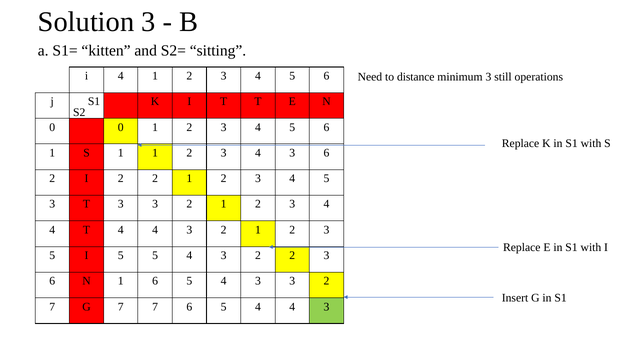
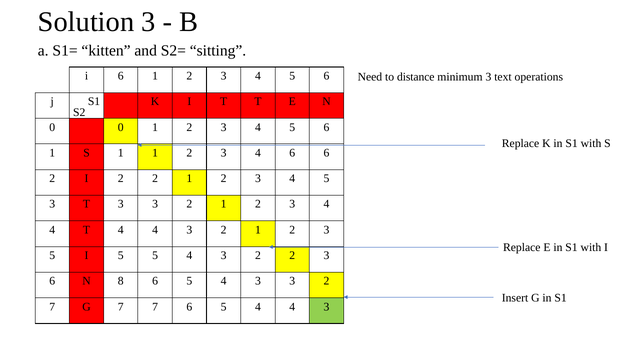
i 4: 4 -> 6 (121, 76)
still: still -> text (503, 77)
3 4 3: 3 -> 6 (292, 153)
N 1: 1 -> 8 (121, 281)
